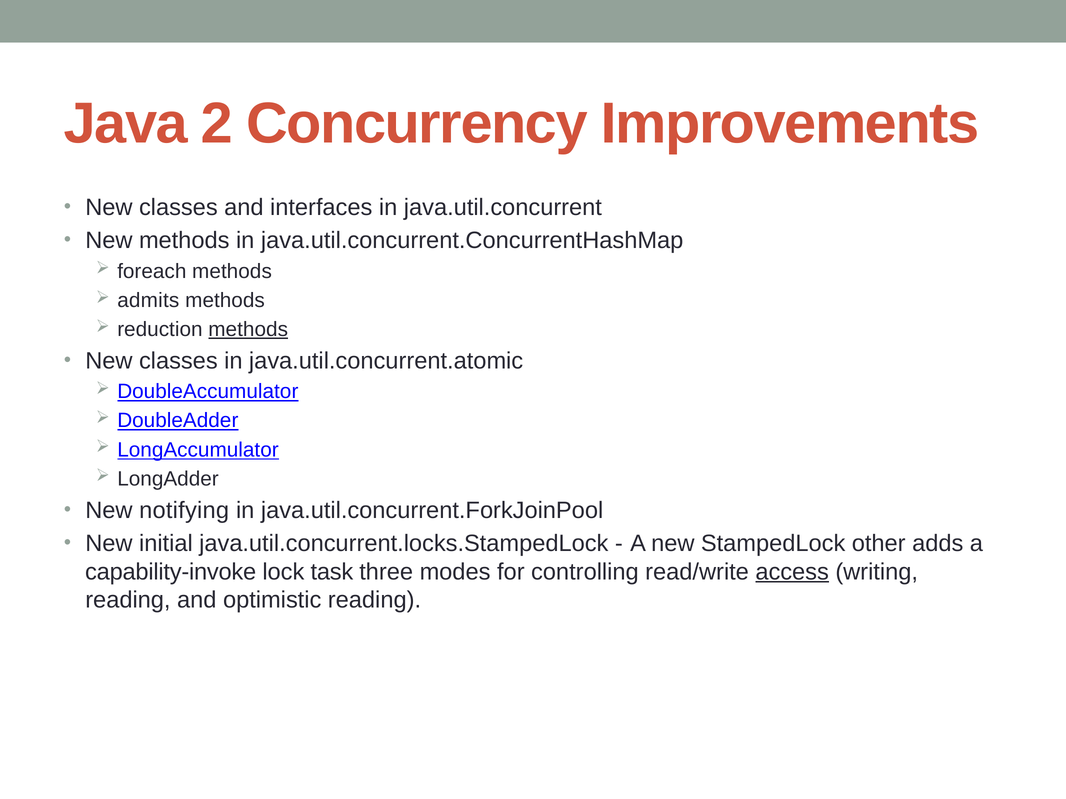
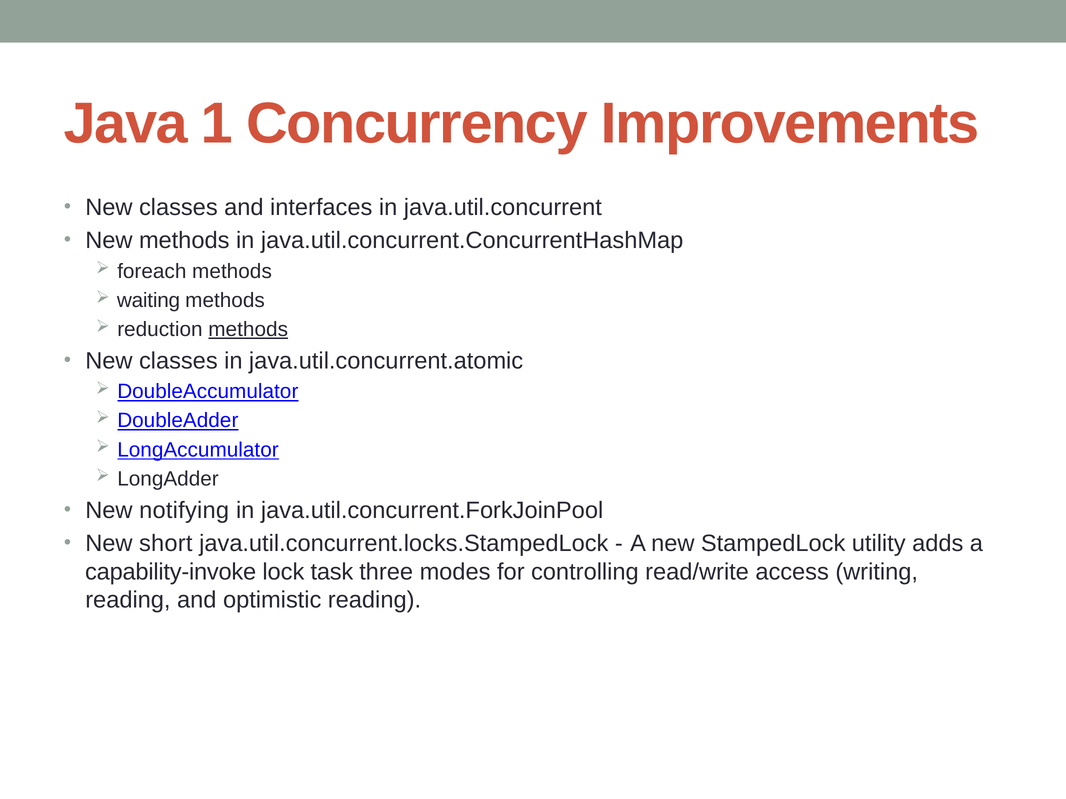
2: 2 -> 1 (217, 124)
admits: admits -> waiting (149, 301)
initial: initial -> short (166, 544)
other: other -> utility (879, 544)
access underline: present -> none (792, 572)
